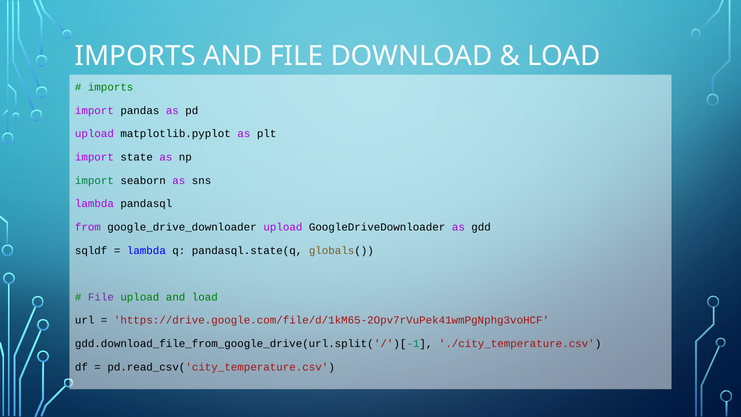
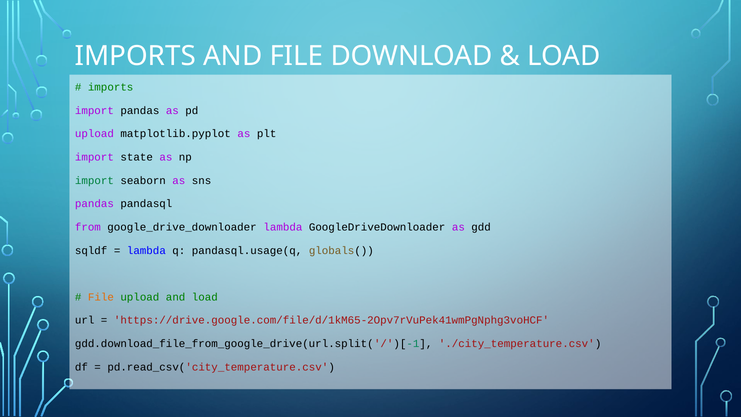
lambda: lambda -> pandas (94, 204)
google_drive_downloader upload: upload -> lambda (283, 227)
pandasql.state(q: pandasql.state(q -> pandasql.usage(q (247, 250)
File colour: purple -> orange (101, 297)
